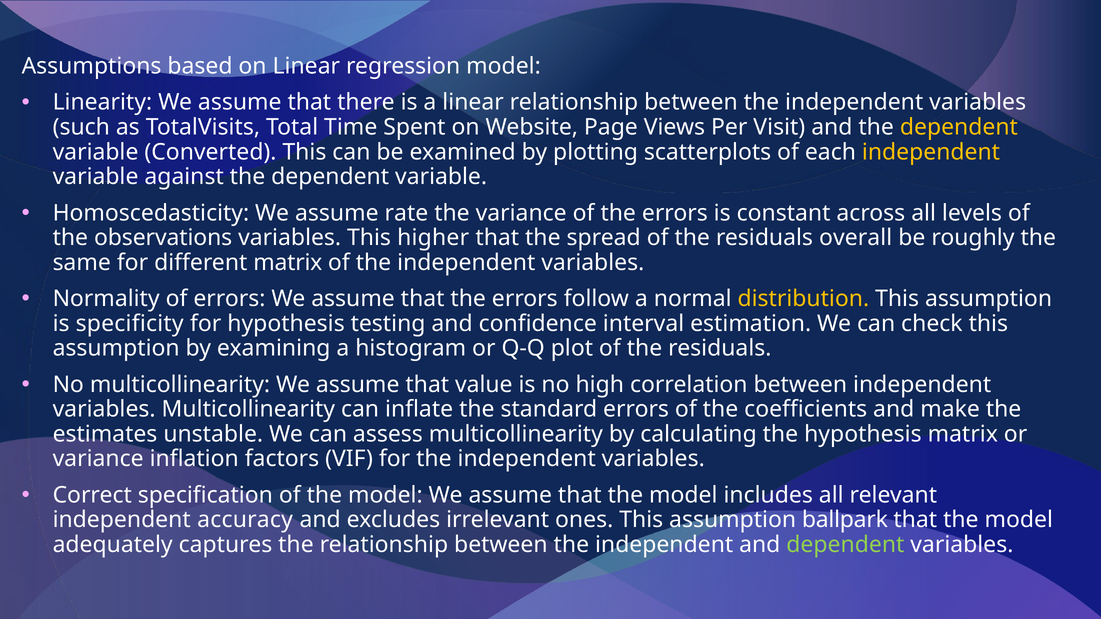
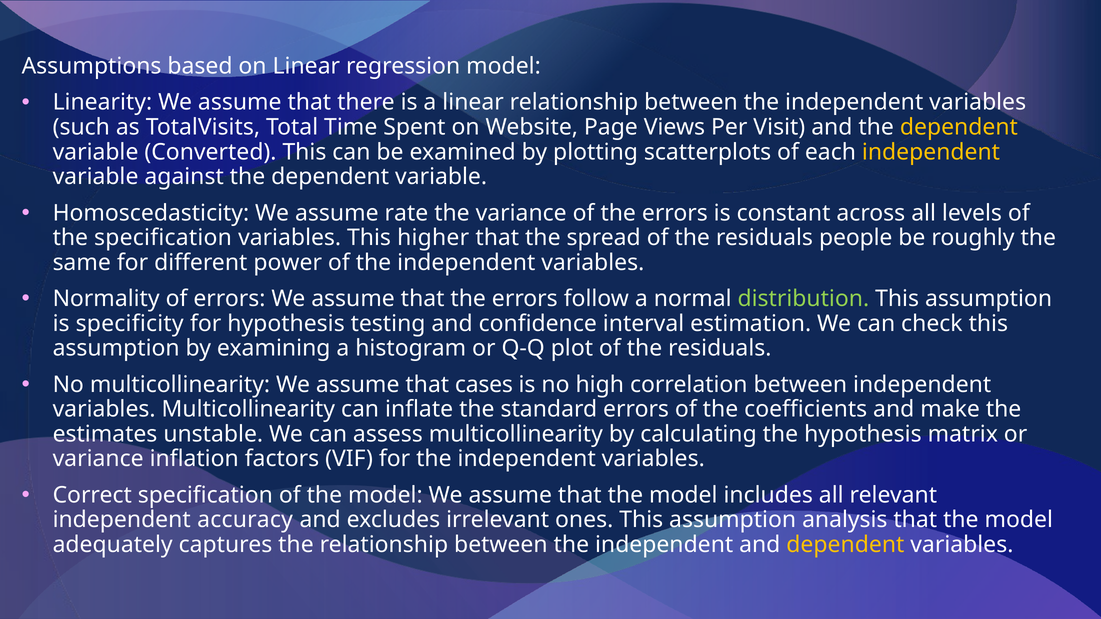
the observations: observations -> specification (163, 238)
overall: overall -> people (856, 238)
different matrix: matrix -> power (288, 263)
distribution colour: yellow -> light green (803, 299)
value: value -> cases (484, 385)
ballpark: ballpark -> analysis (845, 520)
dependent colour: light green -> yellow (845, 545)
